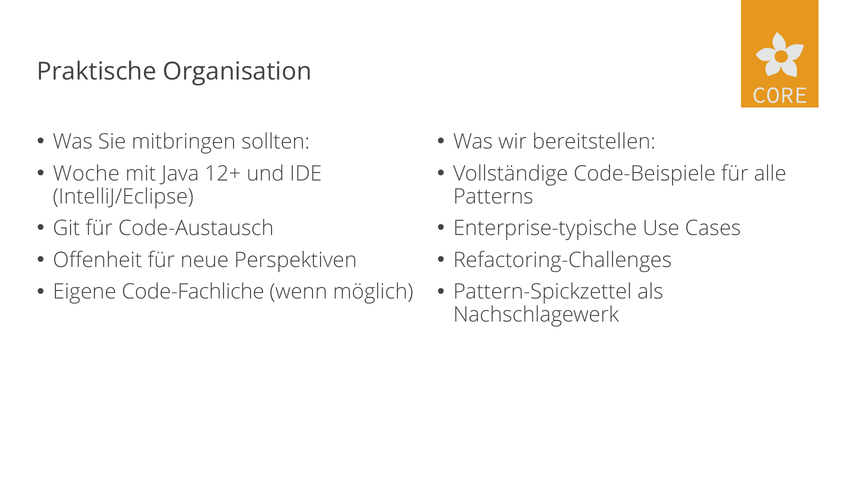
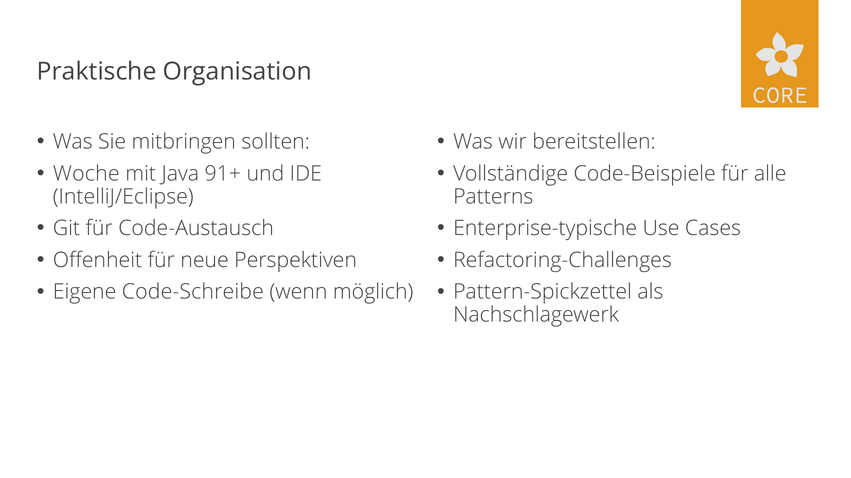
12+: 12+ -> 91+ (223, 174)
Code-Fachliche: Code-Fachliche -> Code-Schreibe (193, 292)
